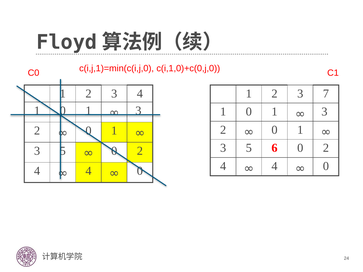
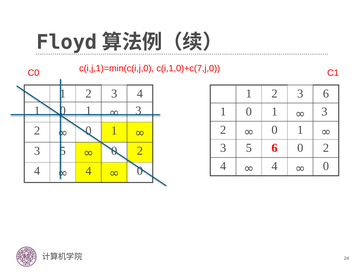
c(i,1,0)+c(0,j,0: c(i,1,0)+c(0,j,0 -> c(i,1,0)+c(7,j,0 (188, 68)
3 7: 7 -> 6 (326, 94)
